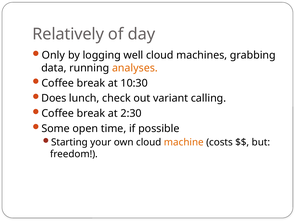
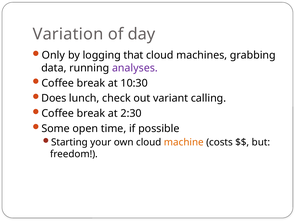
Relatively: Relatively -> Variation (68, 34)
well: well -> that (133, 55)
analyses colour: orange -> purple (135, 68)
